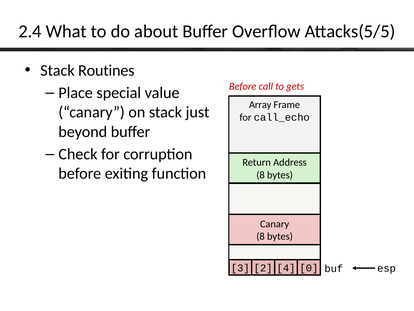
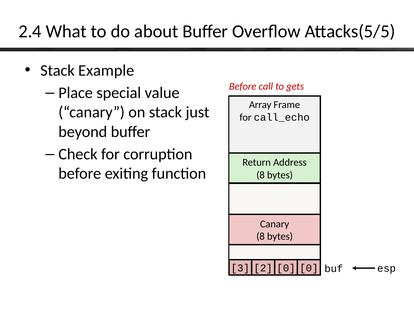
Routines: Routines -> Example (106, 70)
2 4: 4 -> 0 (286, 268)
